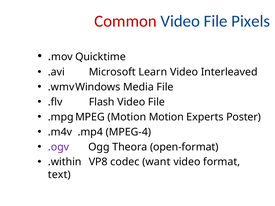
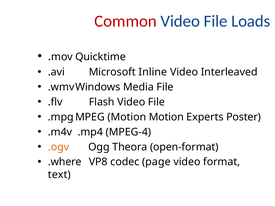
Pixels: Pixels -> Loads (251, 21)
Learn: Learn -> Inline (153, 72)
.ogv colour: purple -> orange (59, 147)
.within: .within -> .where (65, 162)
want: want -> page (156, 162)
